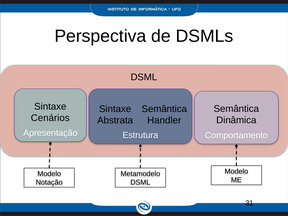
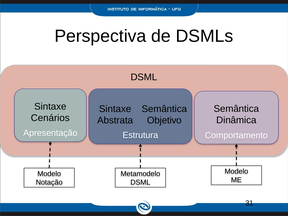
Handler: Handler -> Objetivo (164, 120)
